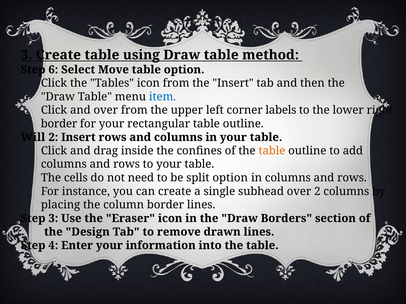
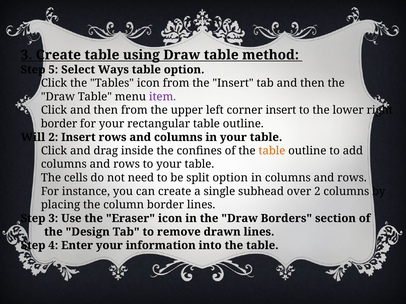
6: 6 -> 5 (53, 70)
Move: Move -> Ways (113, 70)
item colour: blue -> purple (163, 97)
Click and over: over -> then (106, 110)
corner labels: labels -> insert (281, 110)
